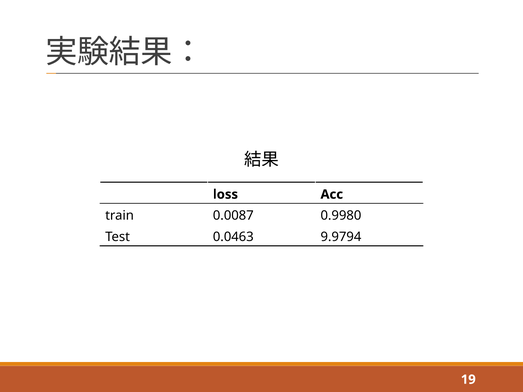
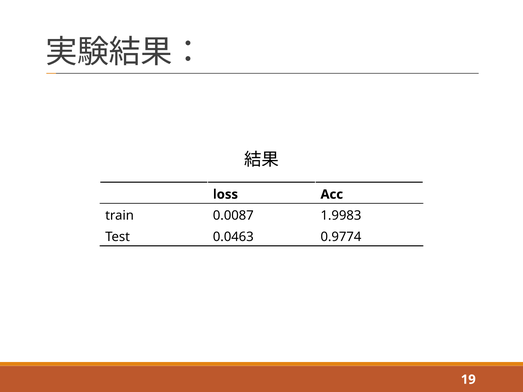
0.9980: 0.9980 -> 1.9983 (341, 216)
9.9794: 9.9794 -> 0.9774 (341, 237)
